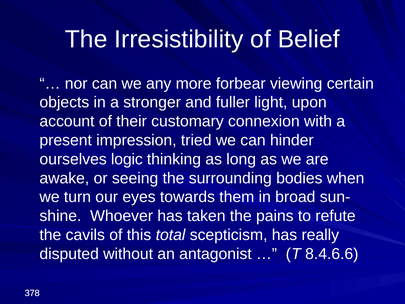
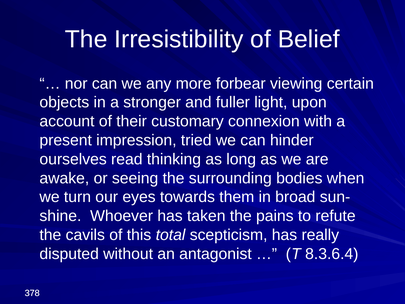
logic: logic -> read (127, 159)
8.4.6.6: 8.4.6.6 -> 8.3.6.4 (332, 254)
